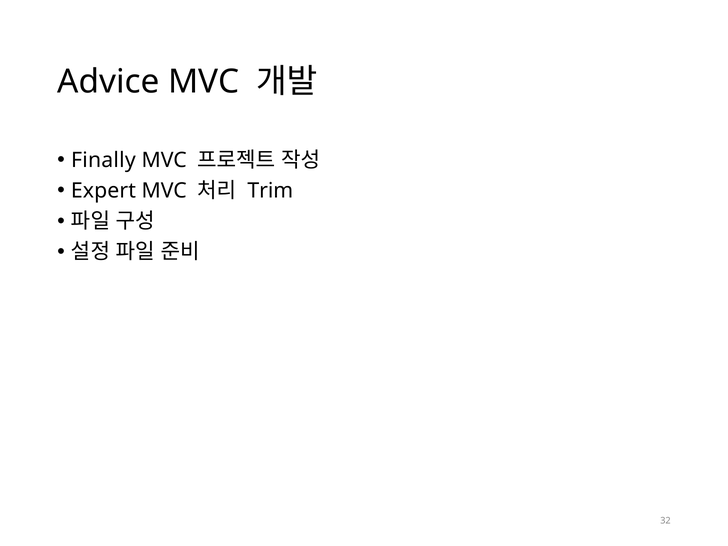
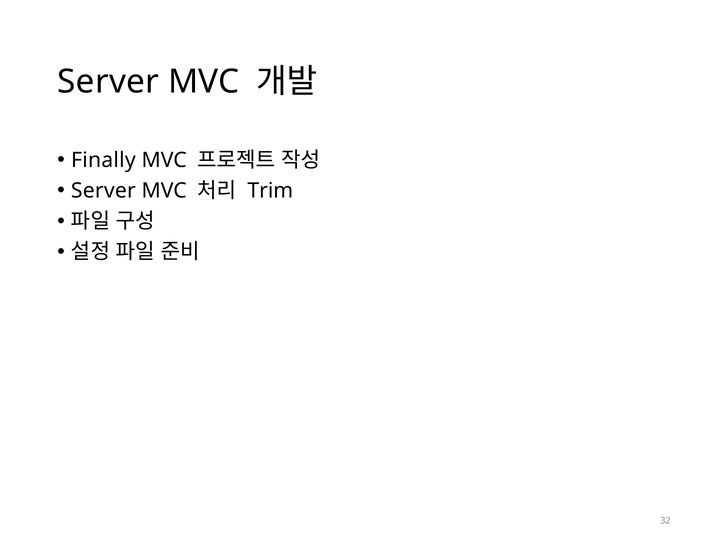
Advice: Advice -> Server (108, 82)
Expert: Expert -> Server (103, 191)
